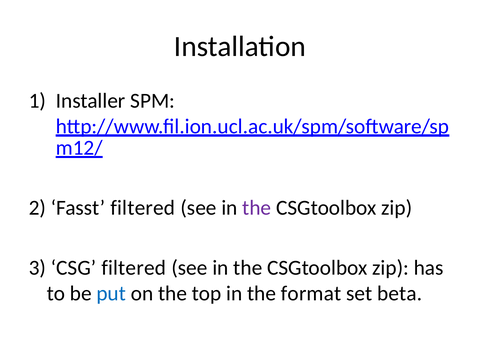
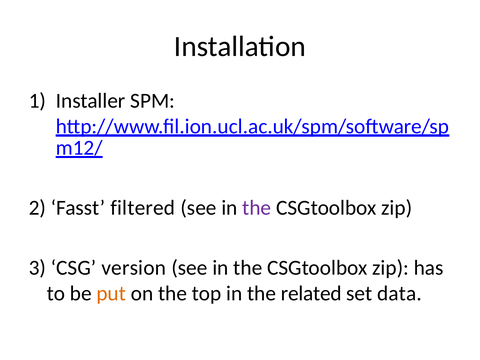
CSG filtered: filtered -> version (134, 268)
put colour: blue -> orange (111, 293)
format: format -> related (311, 293)
beta: beta -> data (400, 293)
